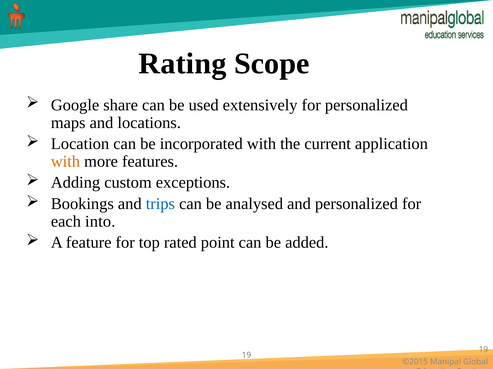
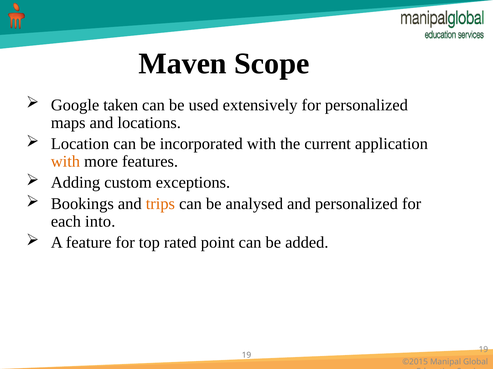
Rating: Rating -> Maven (183, 64)
share: share -> taken (121, 105)
trips colour: blue -> orange (160, 204)
